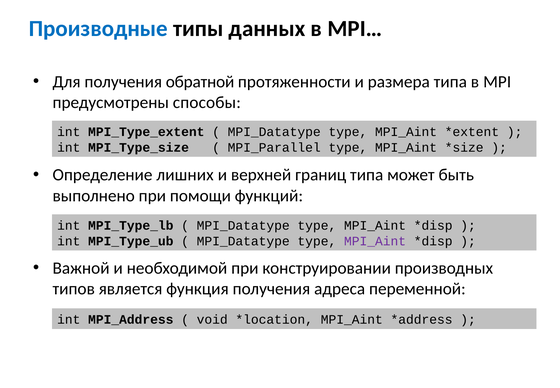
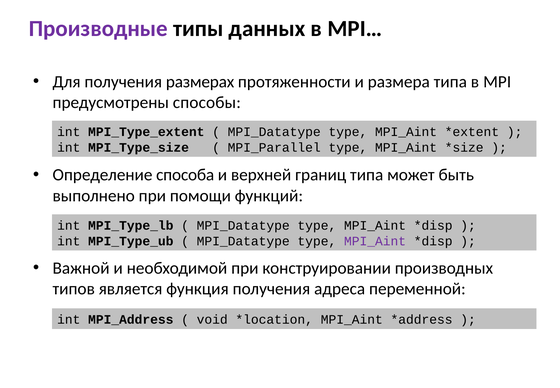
Производные colour: blue -> purple (98, 29)
обратной: обратной -> размерах (200, 82)
лишних: лишних -> способа (185, 175)
